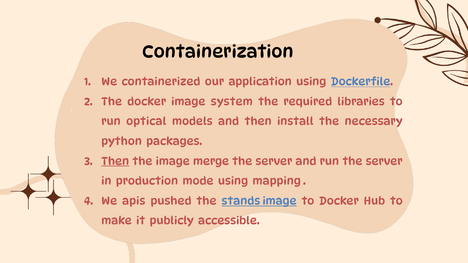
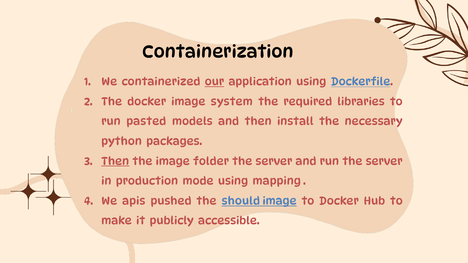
our underline: none -> present (214, 82)
optical: optical -> pasted (146, 122)
merge: merge -> folder (211, 162)
stands: stands -> should (241, 201)
